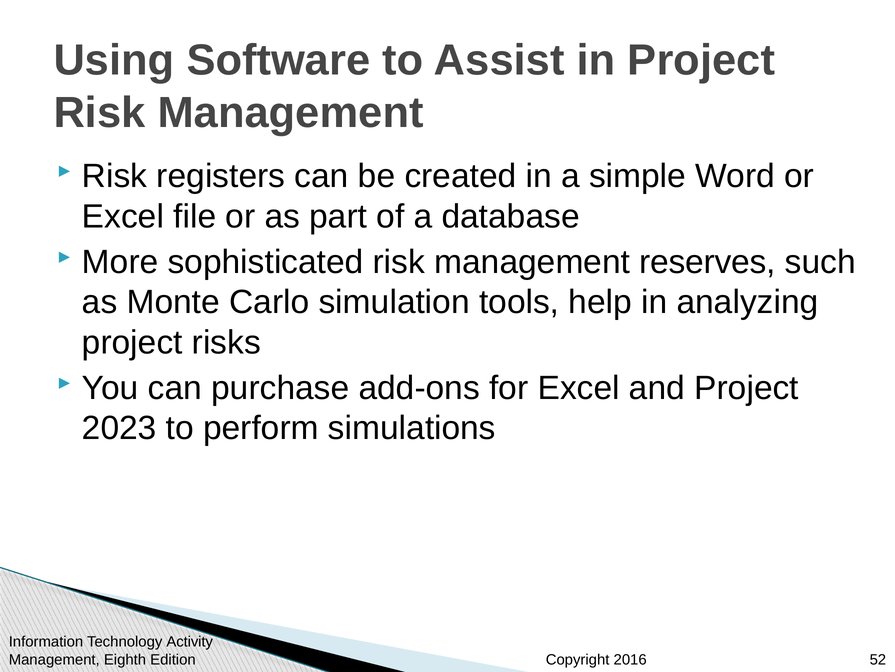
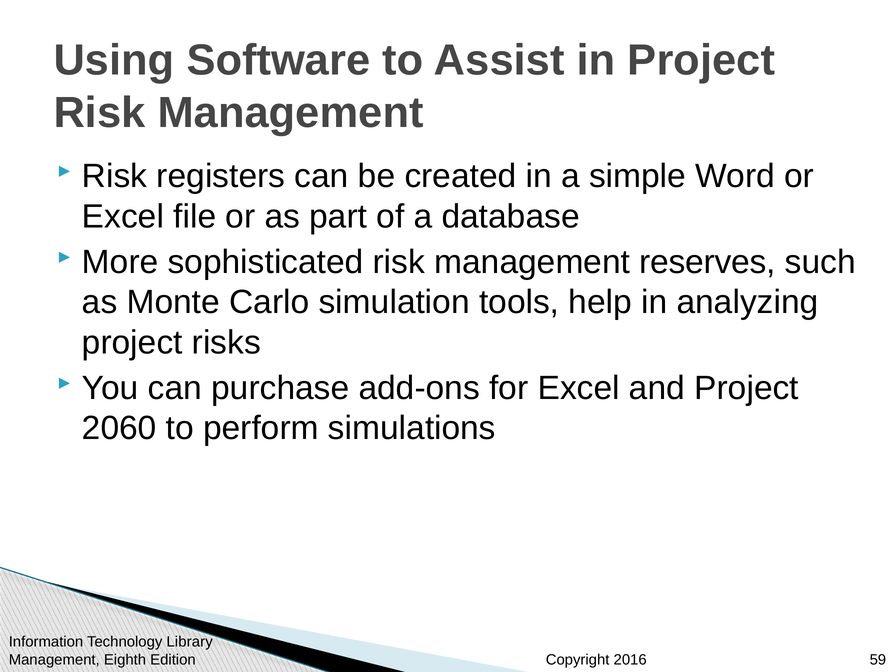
2023: 2023 -> 2060 (119, 428)
Activity: Activity -> Library (190, 641)
52: 52 -> 59 (878, 659)
